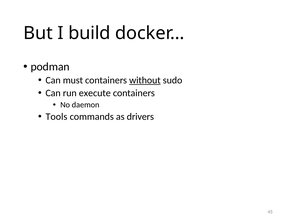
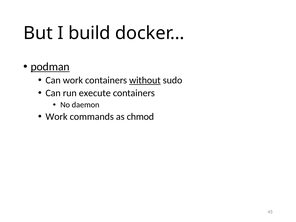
podman underline: none -> present (50, 67)
Can must: must -> work (73, 80)
Tools: Tools -> Work (57, 117)
drivers: drivers -> chmod (140, 117)
